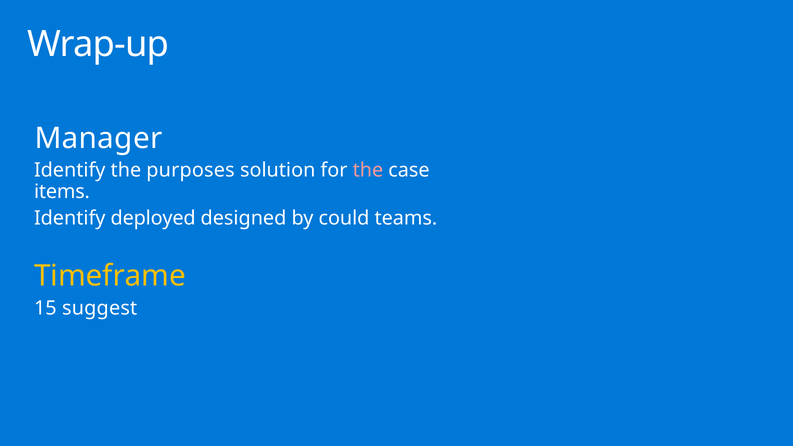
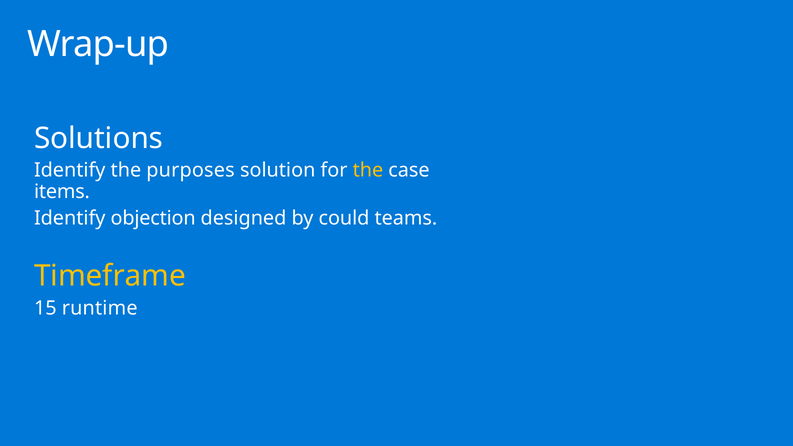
Manager: Manager -> Solutions (99, 139)
the colour: pink -> yellow (368, 170)
deployed: deployed -> objection (153, 218)
suggest: suggest -> runtime (100, 308)
